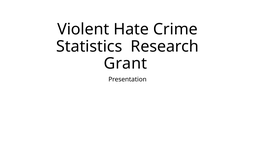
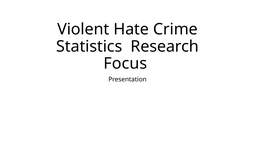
Grant: Grant -> Focus (125, 64)
